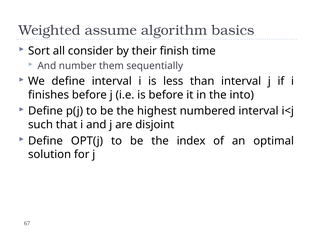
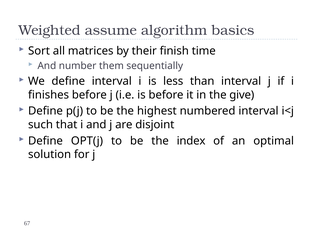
consider: consider -> matrices (91, 51)
into: into -> give (242, 95)
